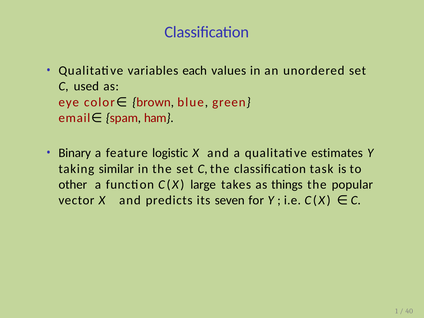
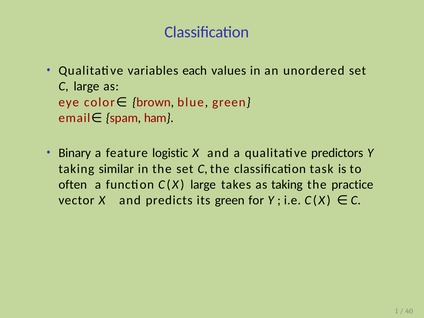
C used: used -> large (86, 86)
estimates: estimates -> predictors (337, 153)
other: other -> often (73, 185)
as things: things -> taking (287, 185)
popular: popular -> practice (352, 185)
its seven: seven -> green (230, 200)
